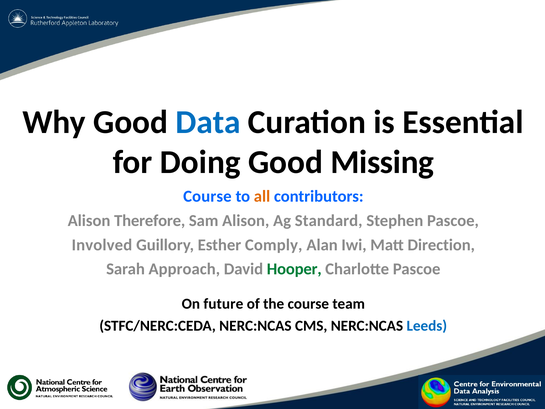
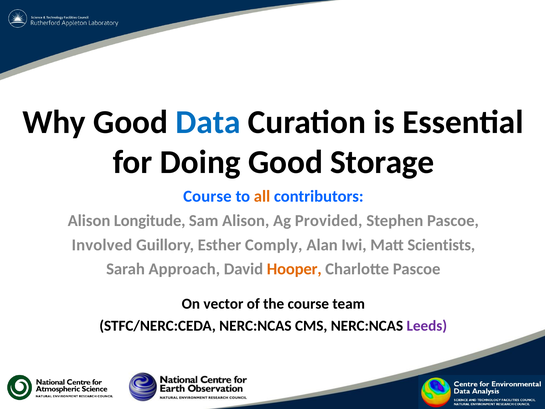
Missing: Missing -> Storage (382, 162)
Therefore: Therefore -> Longitude (150, 221)
Standard: Standard -> Provided (329, 221)
Direction: Direction -> Scientists (441, 245)
Hooper colour: green -> orange (294, 269)
future: future -> vector (223, 304)
Leeds colour: blue -> purple (427, 326)
